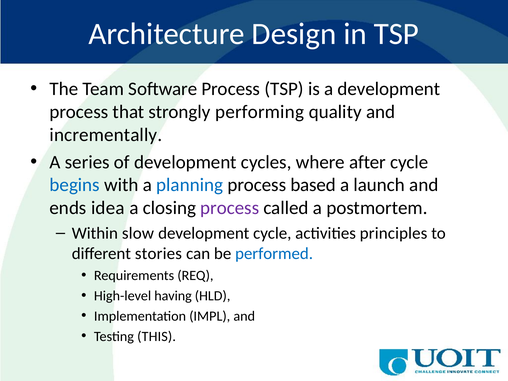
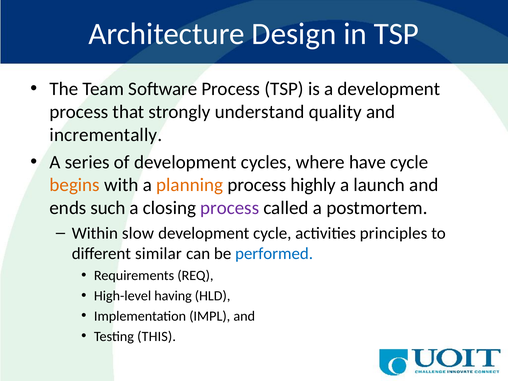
performing: performing -> understand (260, 112)
after: after -> have (368, 162)
begins colour: blue -> orange (75, 185)
planning colour: blue -> orange (190, 185)
based: based -> highly (313, 185)
idea: idea -> such (108, 208)
stories: stories -> similar (158, 254)
